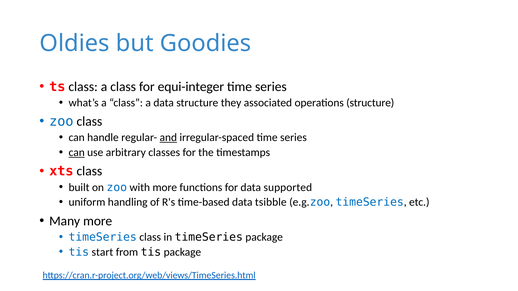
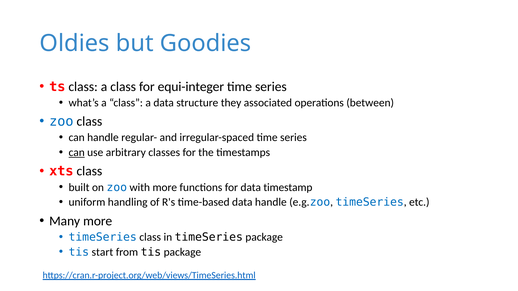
operations structure: structure -> between (370, 103)
and underline: present -> none (168, 138)
supported: supported -> timestamp (288, 188)
data tsibble: tsibble -> handle (271, 202)
